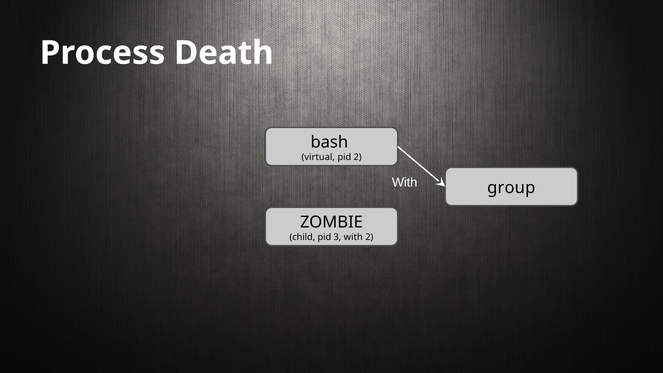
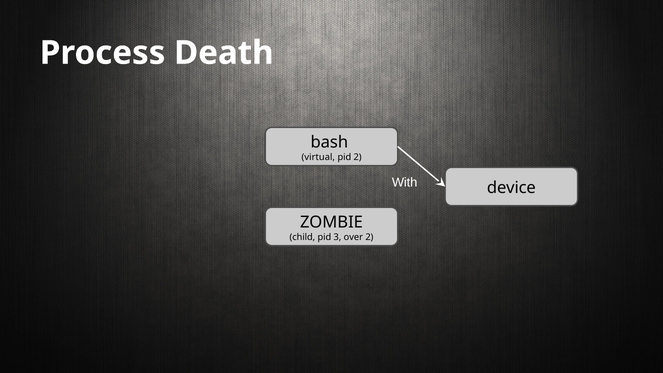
group: group -> device (511, 188)
3 with: with -> over (353, 237)
